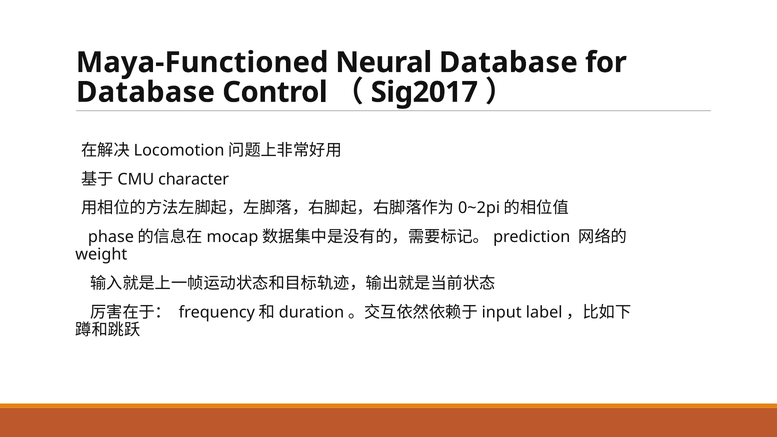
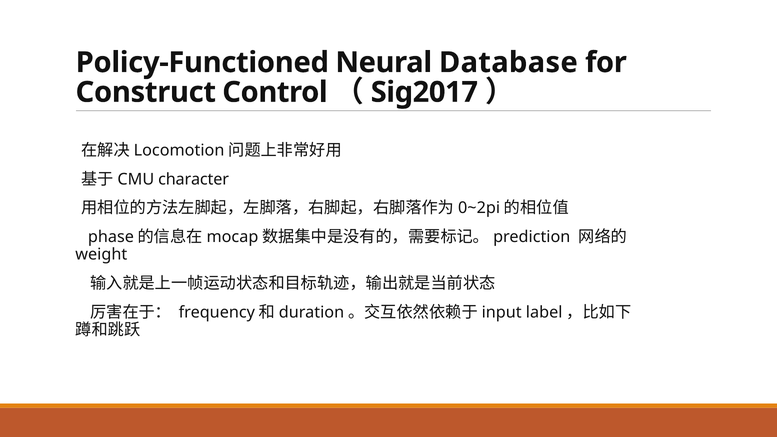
Maya-Functioned: Maya-Functioned -> Policy-Functioned (202, 63)
Database: Database -> Construct (146, 92)
